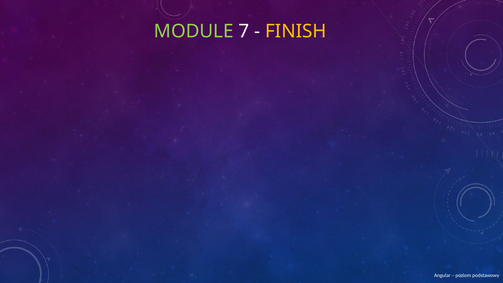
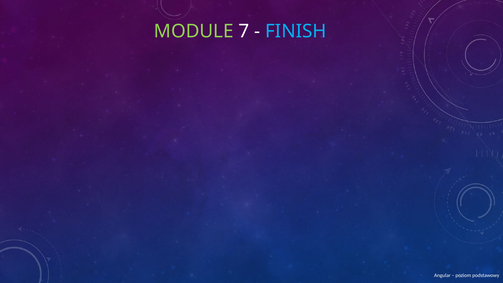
FINISH colour: yellow -> light blue (296, 31)
